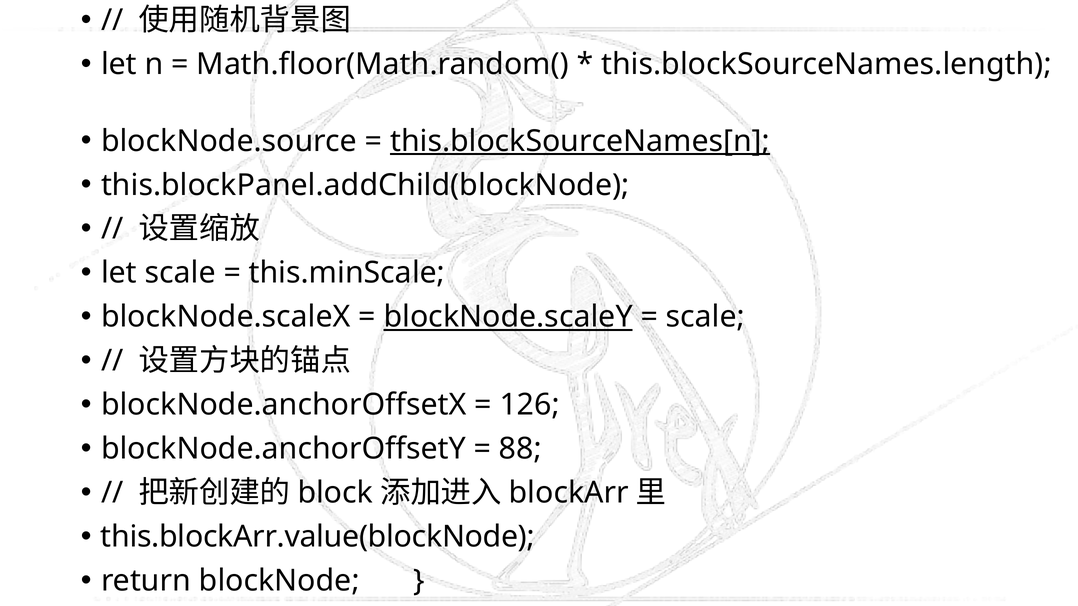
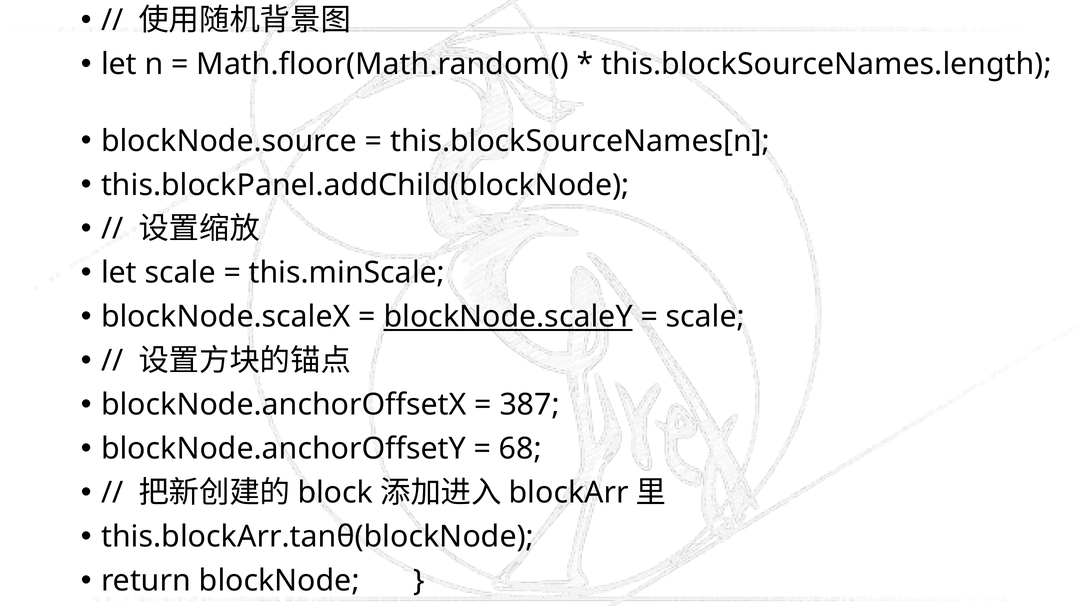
this.blockSourceNames[n underline: present -> none (580, 141)
126: 126 -> 387 (530, 405)
88: 88 -> 68 (520, 449)
this.blockArr.value(blockNode: this.blockArr.value(blockNode -> this.blockArr.tanθ(blockNode (318, 537)
